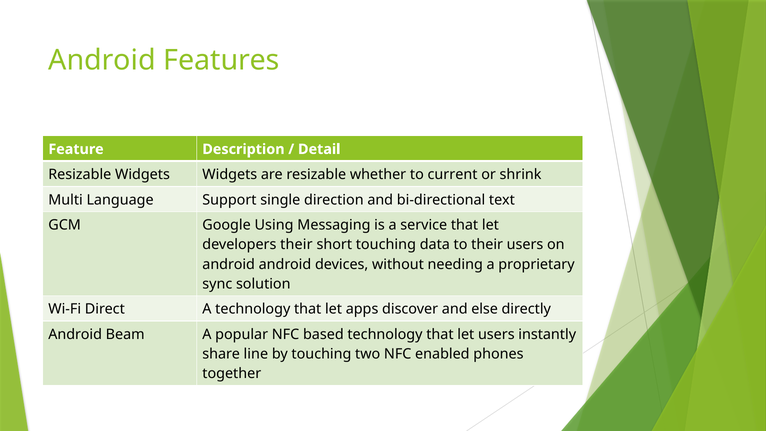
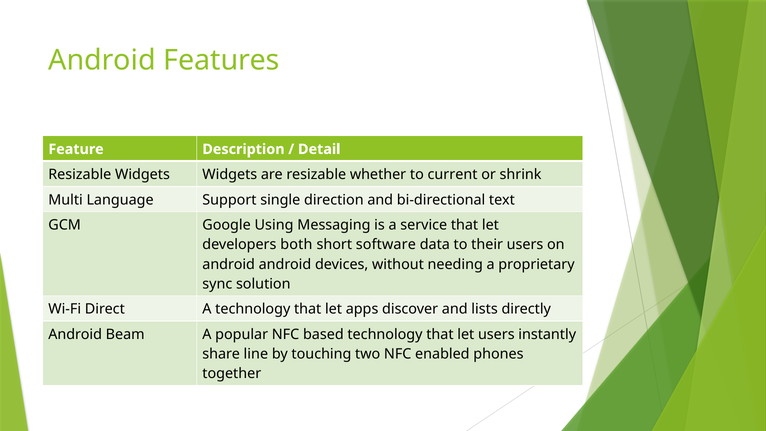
developers their: their -> both (296, 245)
short touching: touching -> software (386, 245)
else: else -> lists (485, 309)
